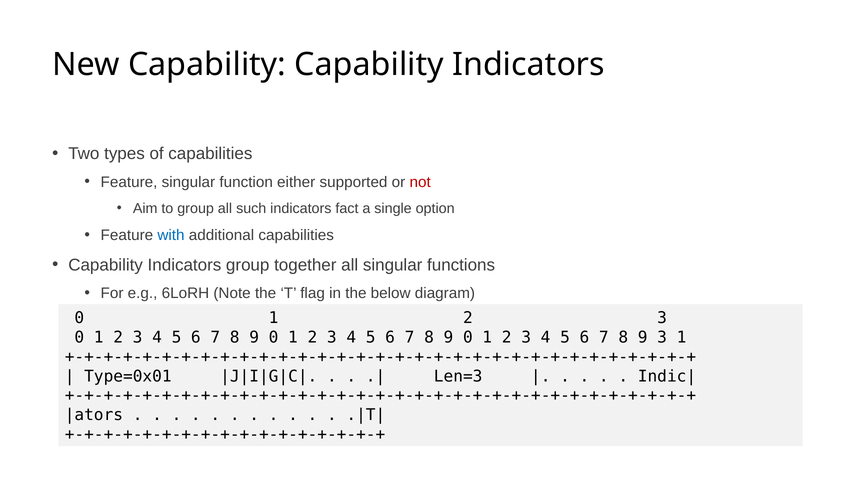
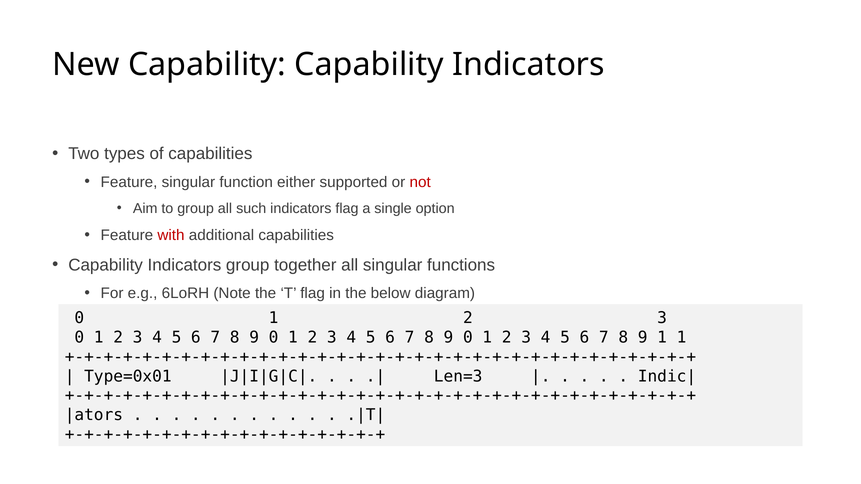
indicators fact: fact -> flag (347, 208)
with colour: blue -> red (171, 235)
9 3: 3 -> 1 (662, 338)
